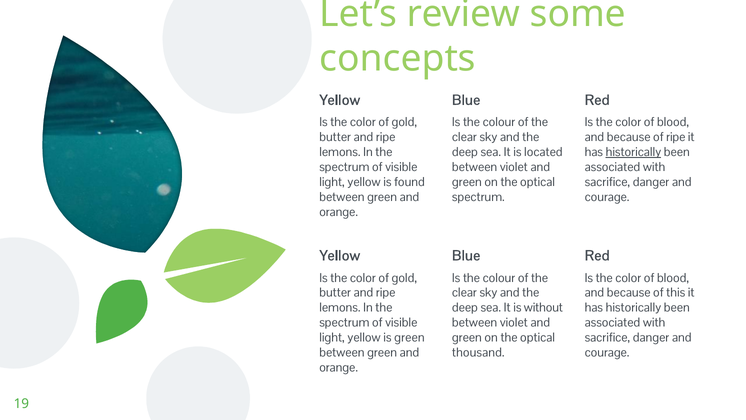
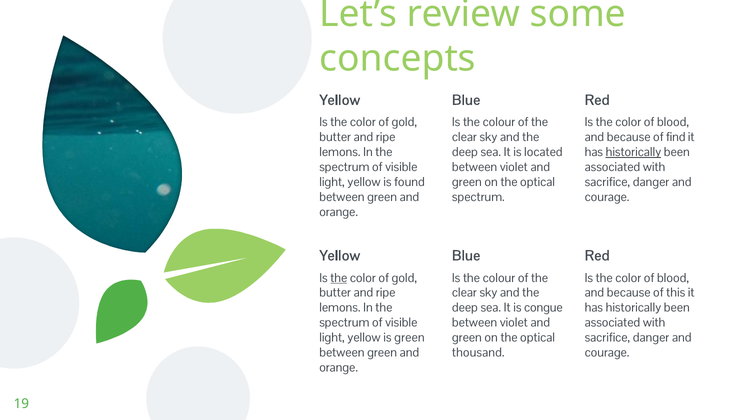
of ripe: ripe -> find (676, 137)
the underline: none -> present (339, 278)
without: without -> congue (543, 308)
